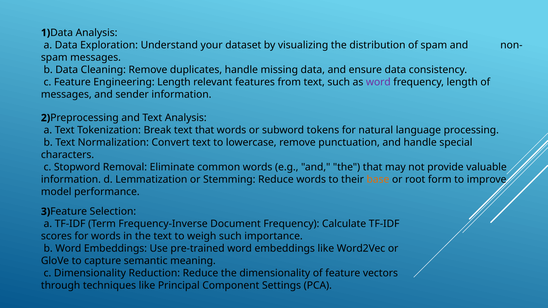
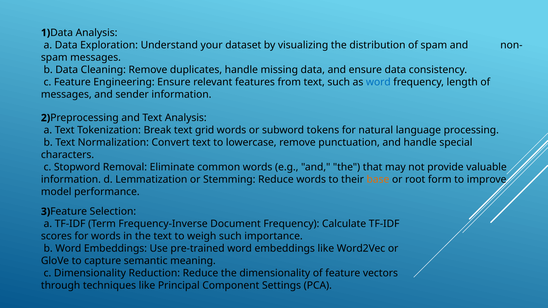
Engineering Length: Length -> Ensure (174, 82)
word colour: purple -> blue (378, 82)
text that: that -> grid (205, 130)
